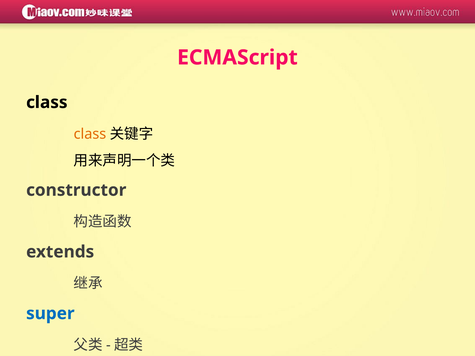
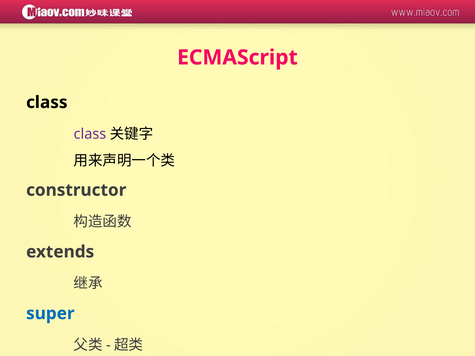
class colour: orange -> purple (90, 134)
